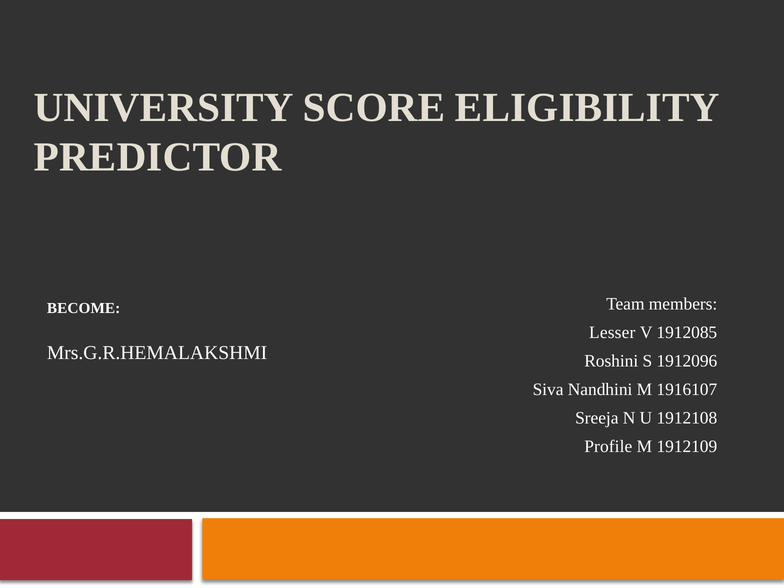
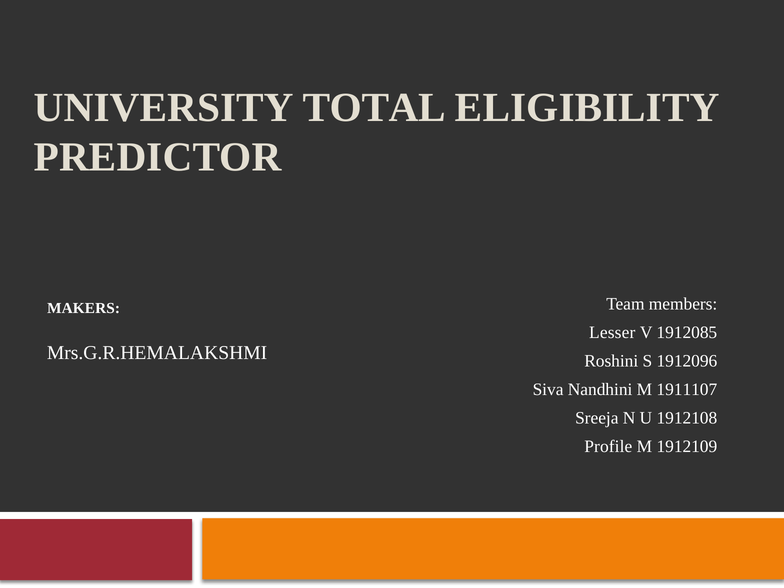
SCORE: SCORE -> TOTAL (374, 107)
BECOME: BECOME -> MAKERS (84, 308)
1916107: 1916107 -> 1911107 (687, 389)
